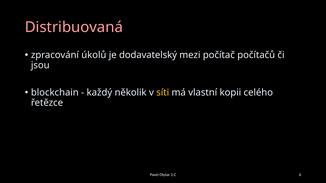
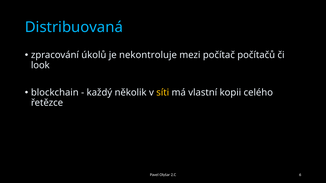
Distribuovaná colour: pink -> light blue (74, 27)
dodavatelský: dodavatelský -> nekontroluje (148, 55)
jsou: jsou -> look (40, 65)
